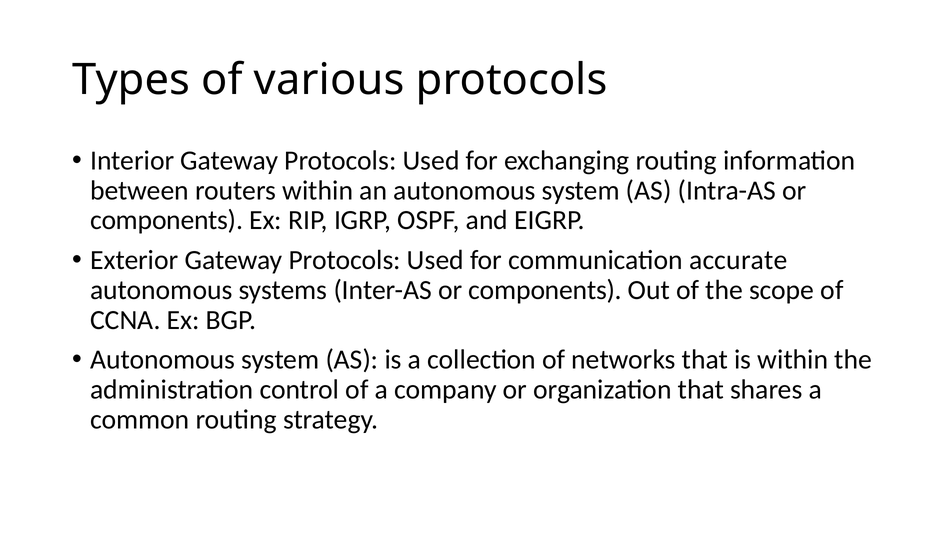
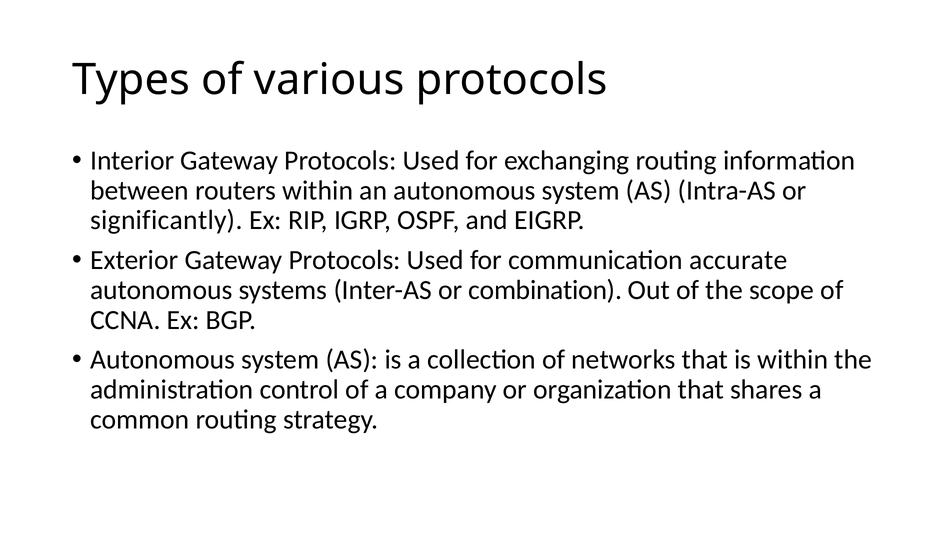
components: components -> significantly (166, 220)
Inter-AS or components: components -> combination (545, 290)
